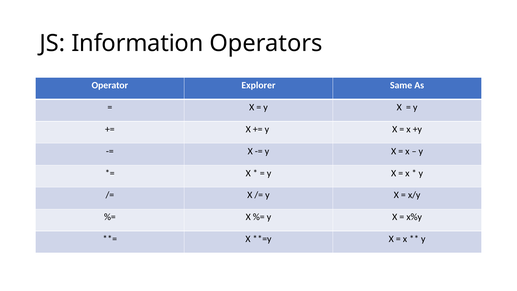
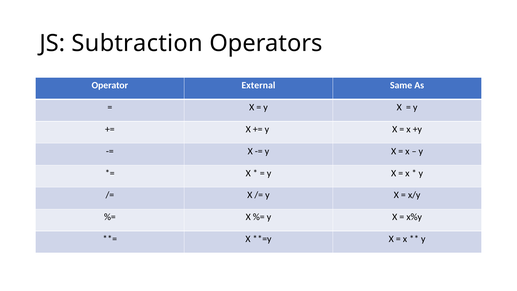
Information: Information -> Subtraction (137, 43)
Explorer: Explorer -> External (258, 85)
